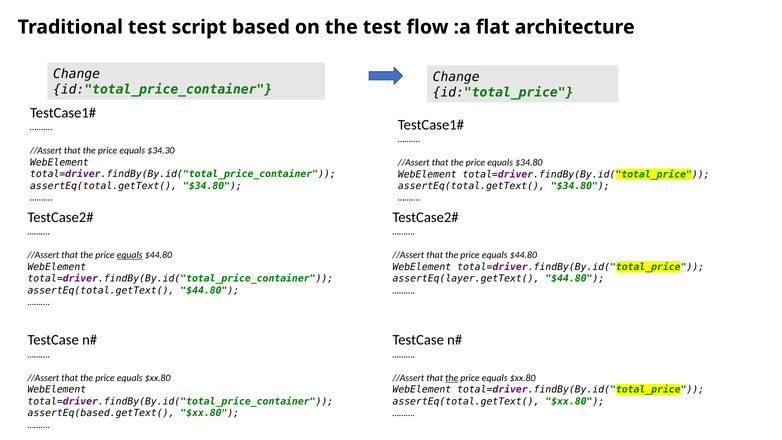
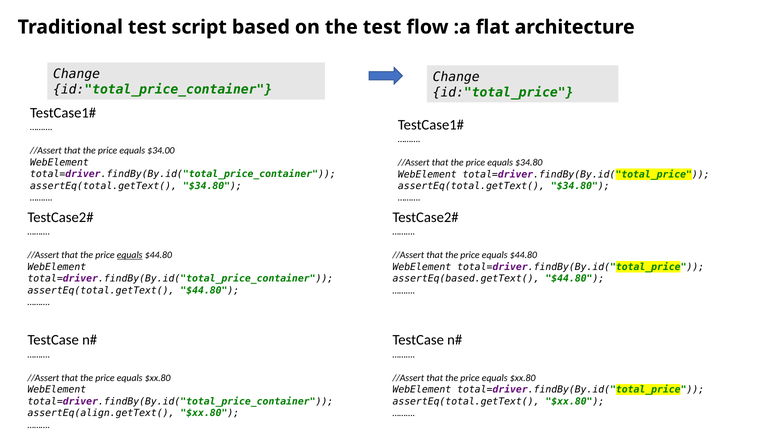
$34.30: $34.30 -> $34.00 (161, 151)
assertEq(layer.getText(: assertEq(layer.getText( -> assertEq(based.getText( (466, 279)
the underline: present -> none (452, 378)
assertEq(based.getText(: assertEq(based.getText( -> assertEq(align.getText( (101, 413)
